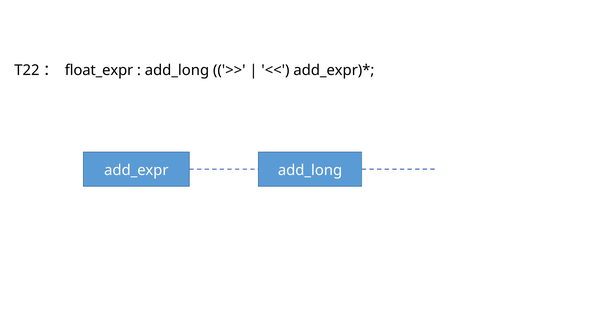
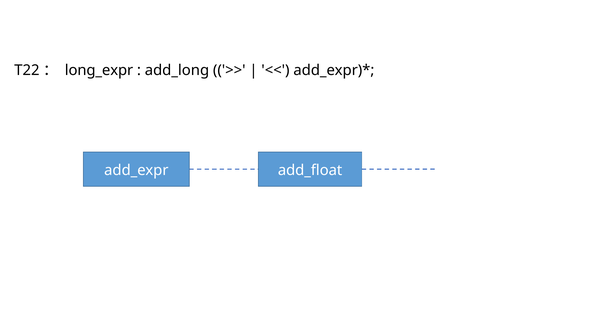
float_expr: float_expr -> long_expr (99, 70)
add_expr add_long: add_long -> add_float (310, 170)
